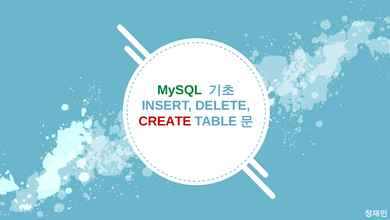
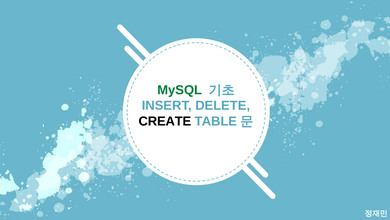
CREATE colour: red -> black (165, 121)
